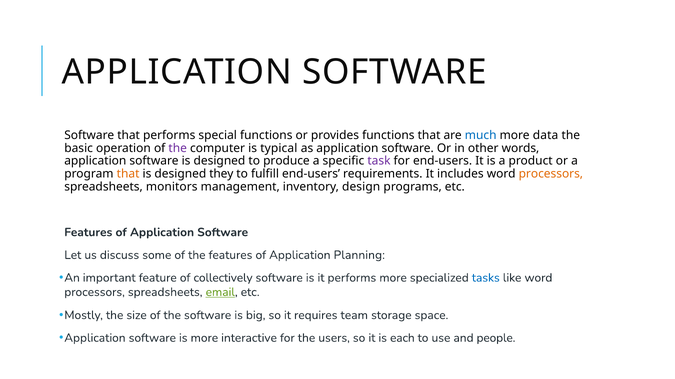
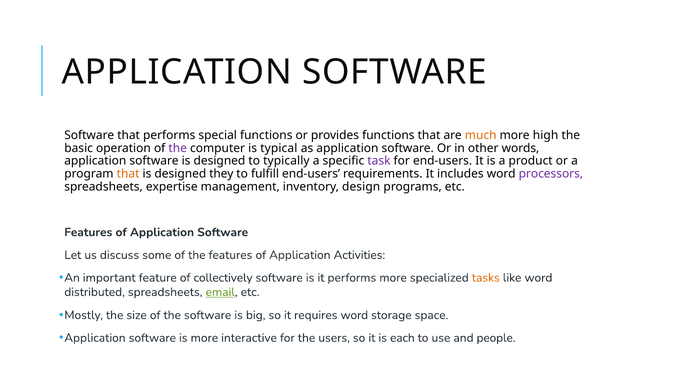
much colour: blue -> orange (481, 135)
data: data -> high (546, 135)
produce: produce -> typically (286, 161)
processors colour: orange -> purple (551, 174)
monitors: monitors -> expertise (172, 187)
Planning: Planning -> Activities (359, 255)
tasks colour: blue -> orange (486, 278)
processors: processors -> distributed (95, 293)
requires team: team -> word (354, 316)
